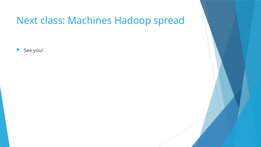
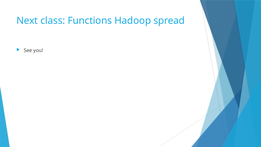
Machines: Machines -> Functions (90, 21)
